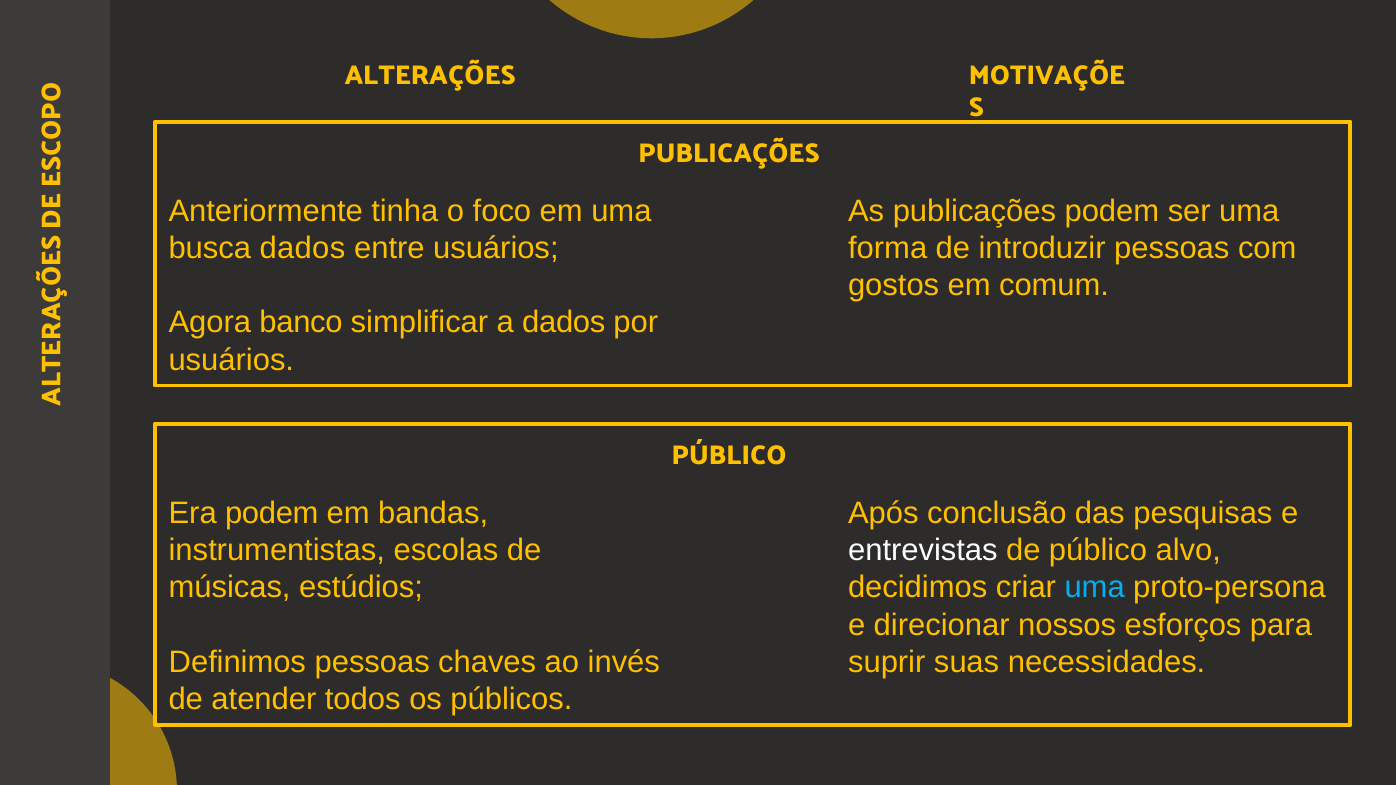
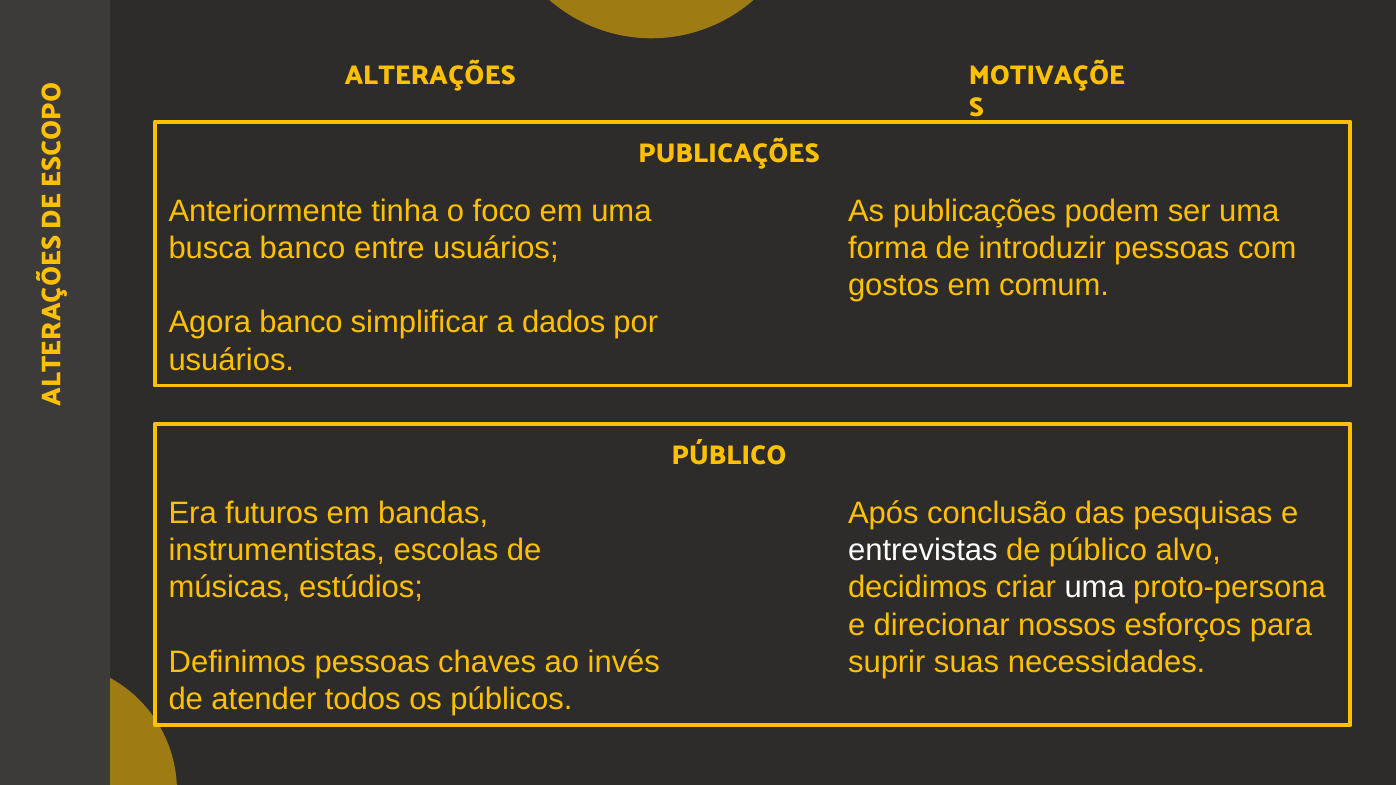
busca dados: dados -> banco (302, 248)
Era podem: podem -> futuros (272, 513)
uma colour: light blue -> white (1095, 588)
